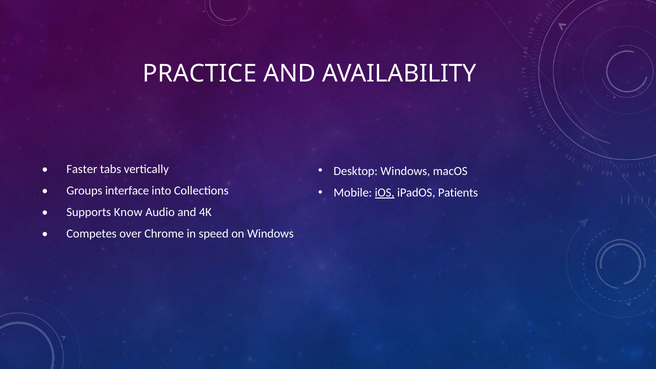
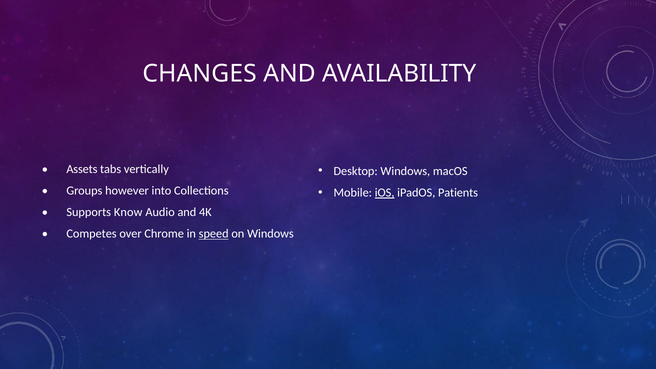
PRACTICE: PRACTICE -> CHANGES (200, 74)
Faster: Faster -> Assets (82, 169)
interface: interface -> however (127, 191)
speed underline: none -> present (214, 234)
